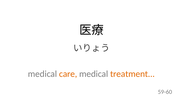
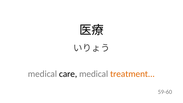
care colour: orange -> black (68, 74)
